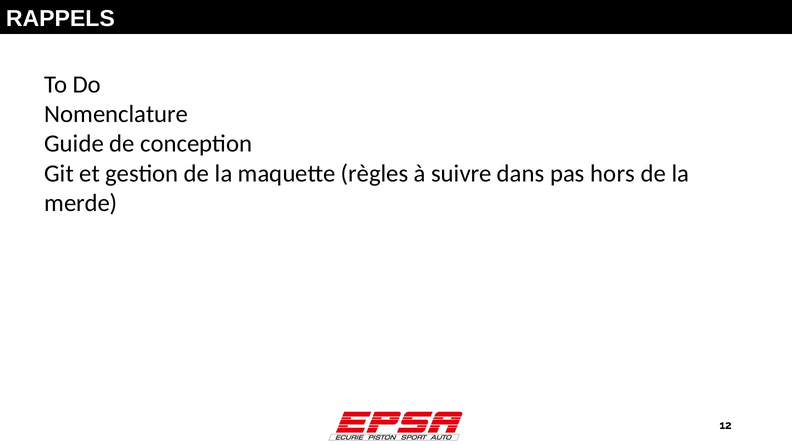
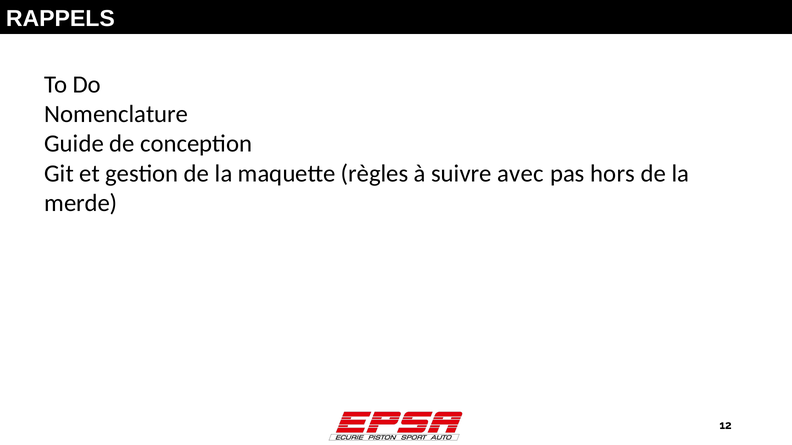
dans: dans -> avec (521, 174)
